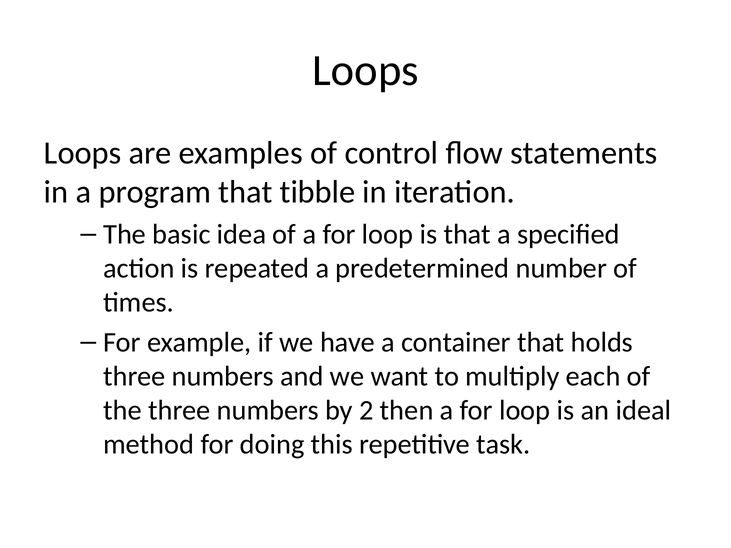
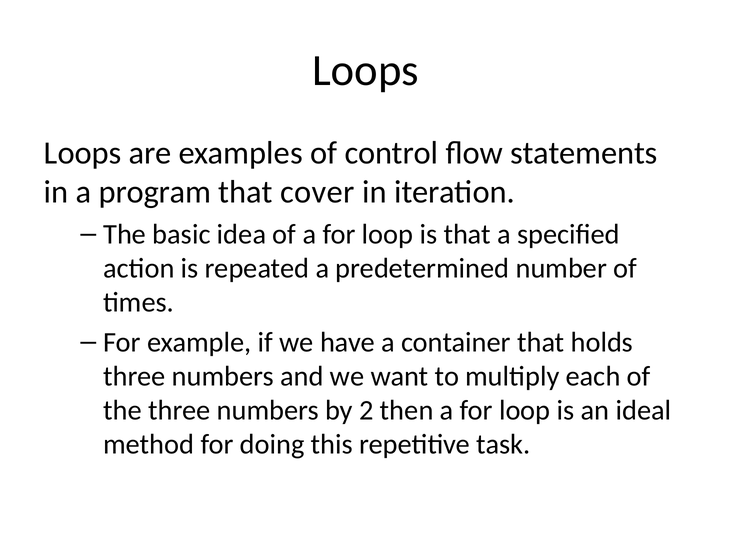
tibble: tibble -> cover (317, 192)
